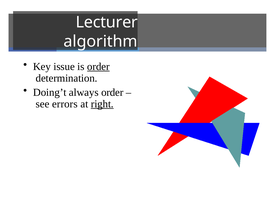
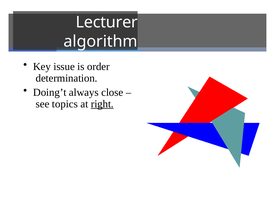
order underline: present -> none (98, 67)
always order: order -> close (112, 92)
errors: errors -> topics (65, 104)
